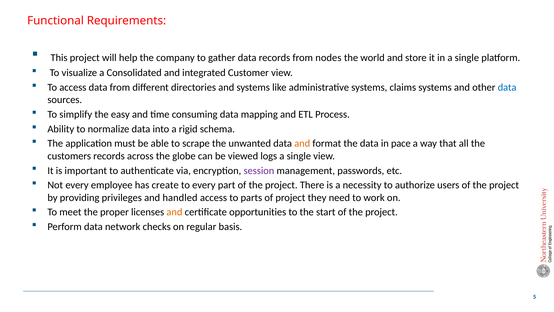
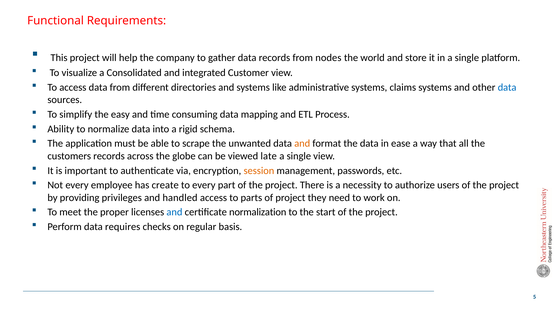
pace: pace -> ease (401, 143)
logs: logs -> late (269, 156)
session colour: purple -> orange (259, 170)
and colour: orange -> blue (174, 212)
opportunities: opportunities -> normalization (258, 212)
network: network -> requires (123, 226)
